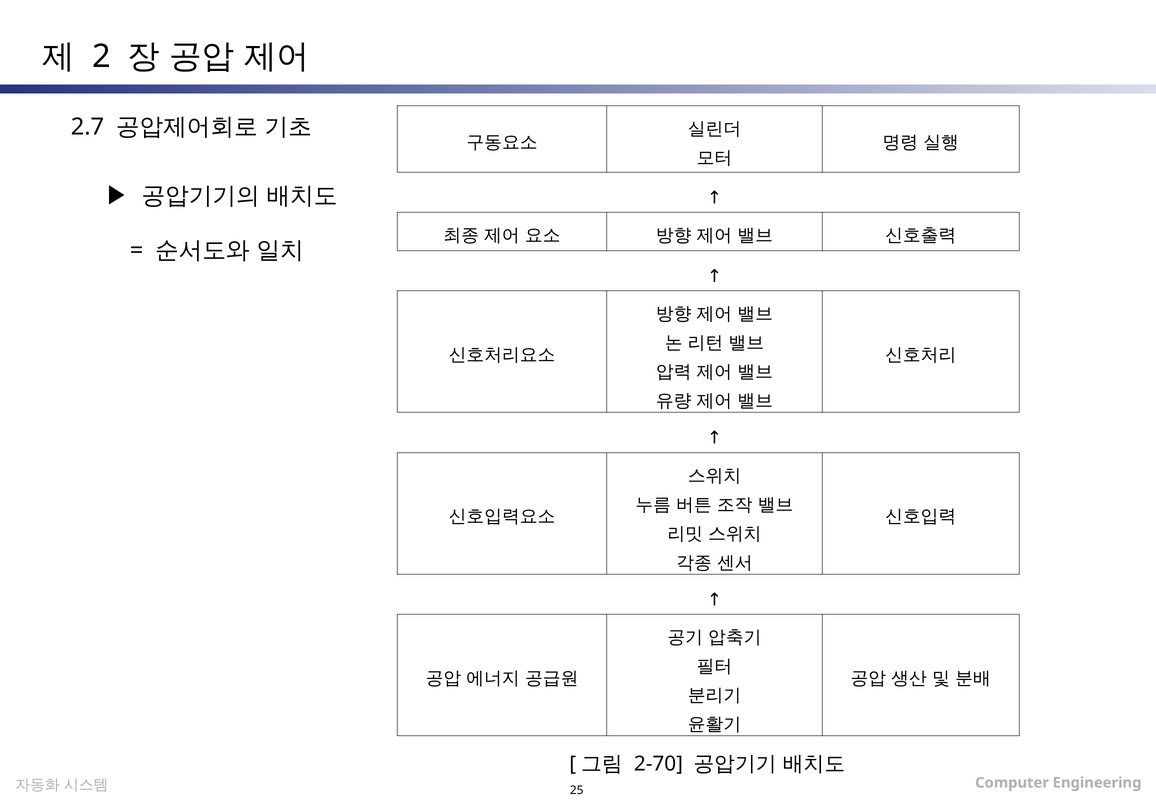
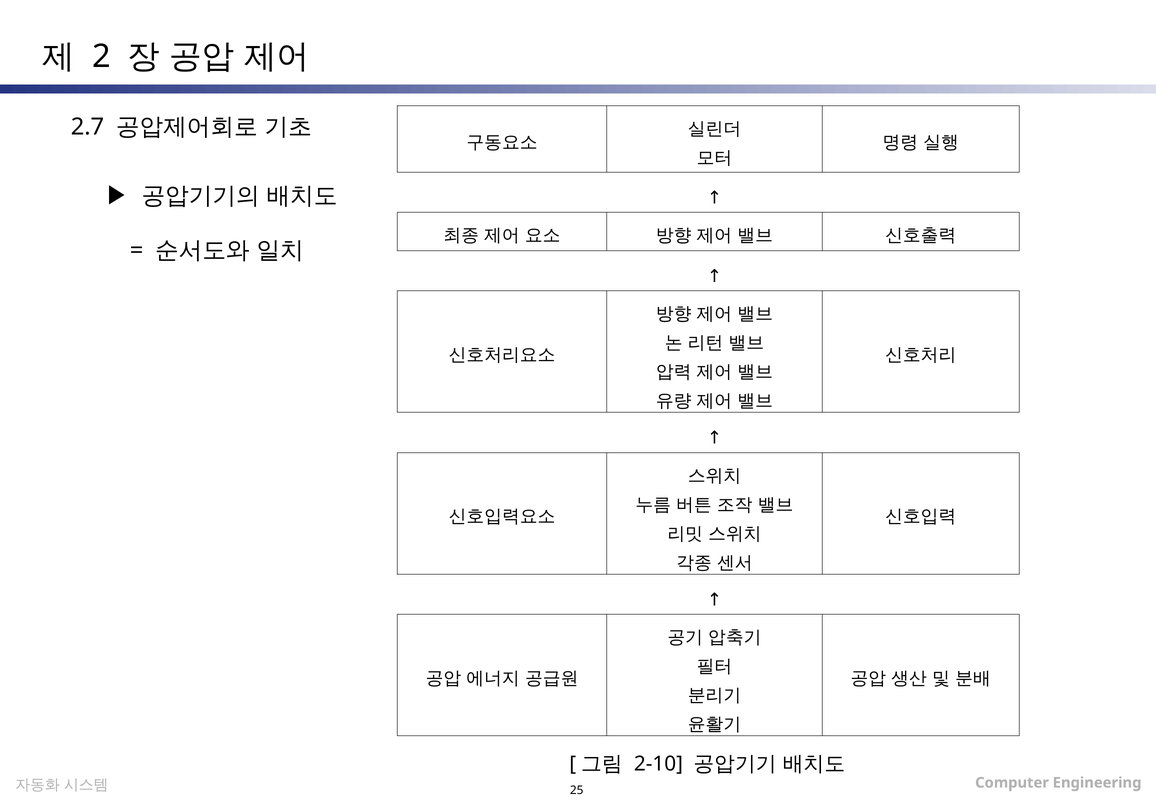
2-70: 2-70 -> 2-10 (658, 764)
